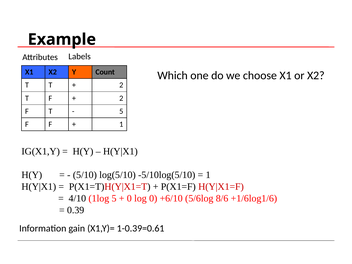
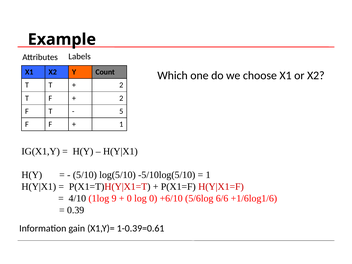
1log 5: 5 -> 9 (114, 198)
8/6: 8/6 -> 6/6 (222, 198)
